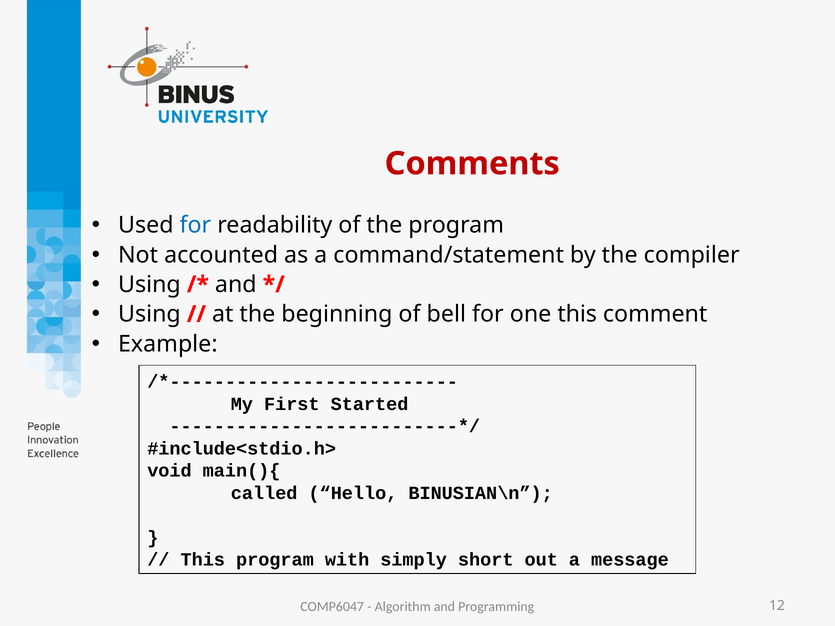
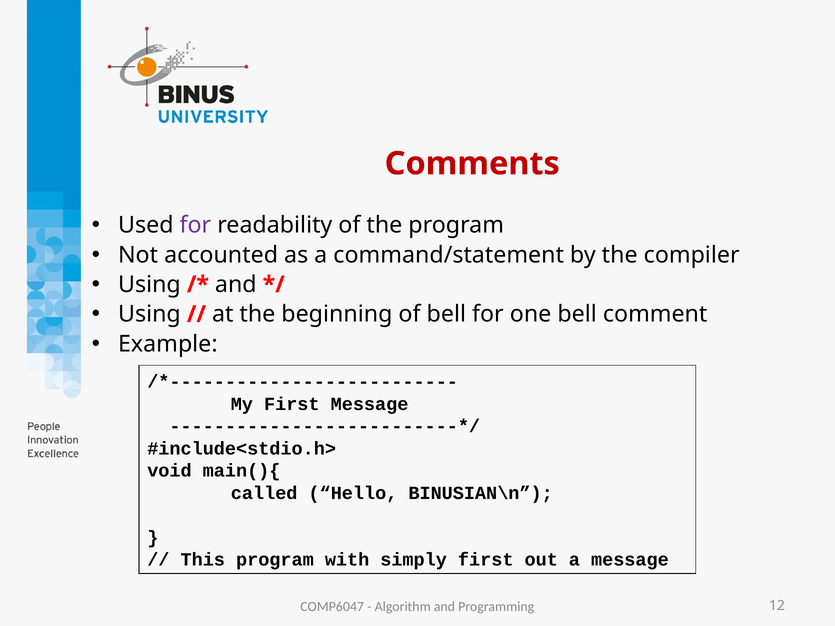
for colour: blue -> purple (195, 225)
one this: this -> bell (577, 314)
First Started: Started -> Message (370, 404)
simply short: short -> first (486, 560)
